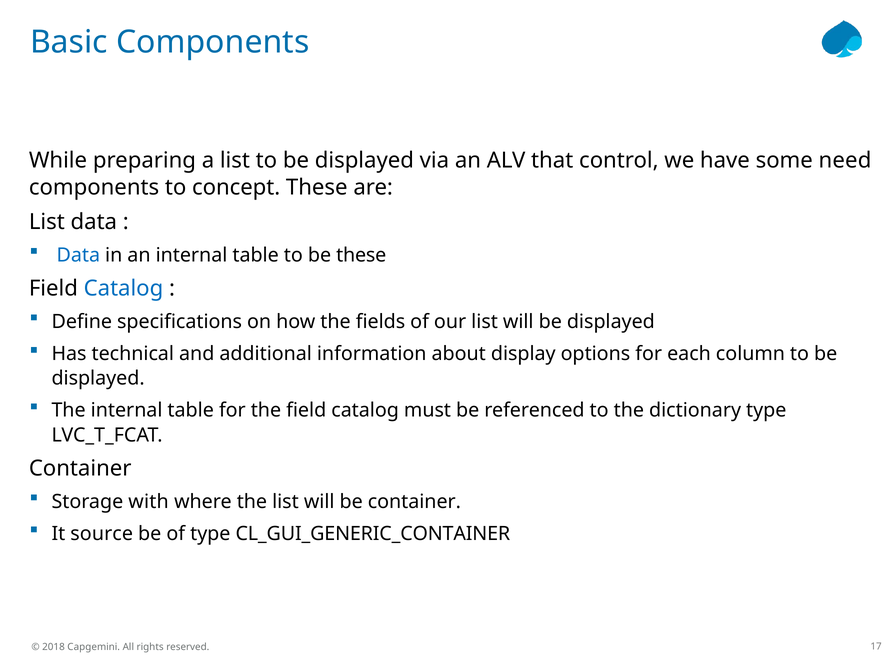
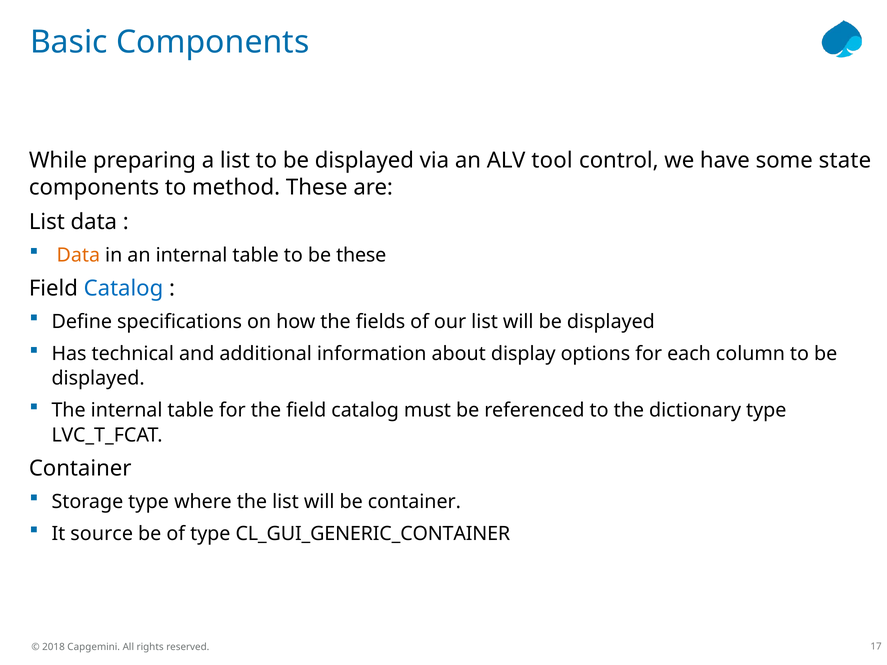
that: that -> tool (552, 160)
need: need -> state (845, 160)
concept: concept -> method (236, 187)
Data colour: blue -> orange (78, 255)
Storage with: with -> type (149, 502)
